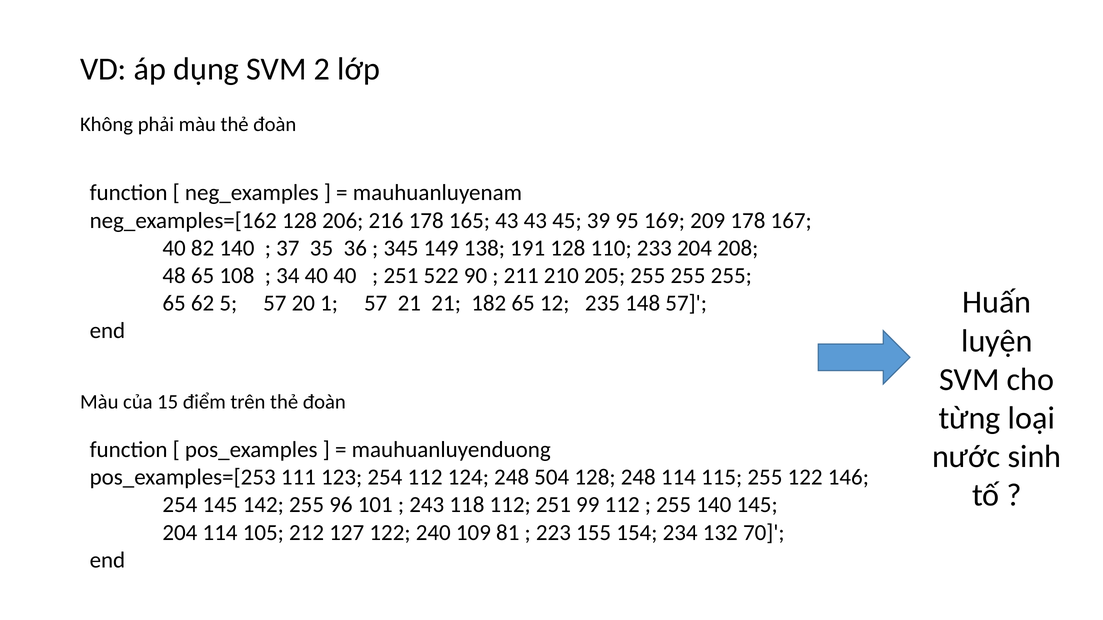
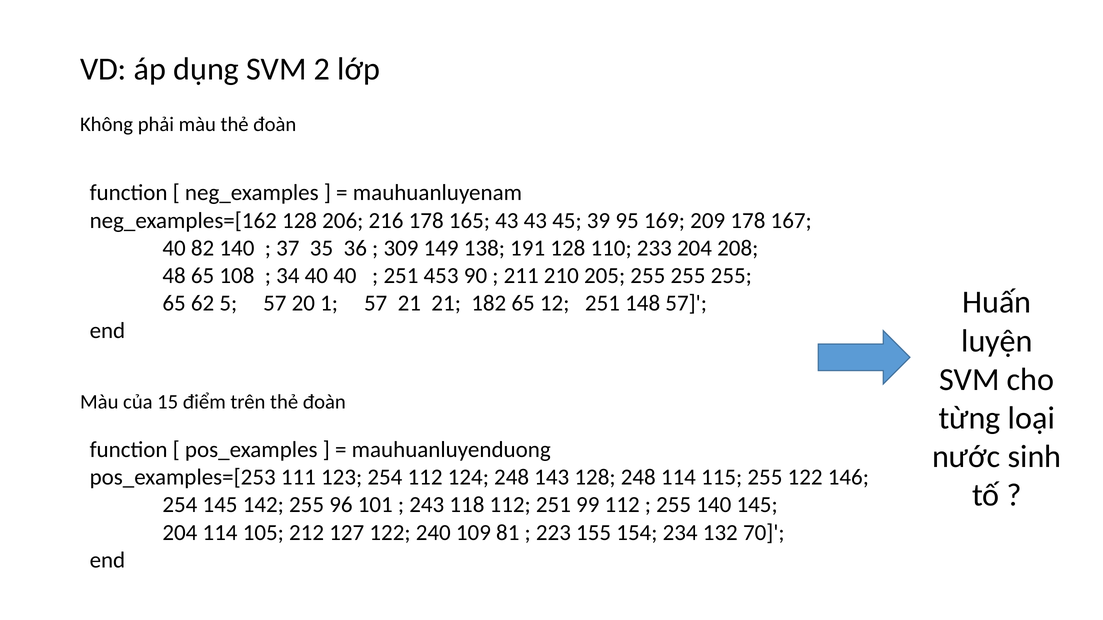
345: 345 -> 309 (401, 248)
522: 522 -> 453 (441, 276)
12 235: 235 -> 251 (602, 303)
504: 504 -> 143 (552, 478)
